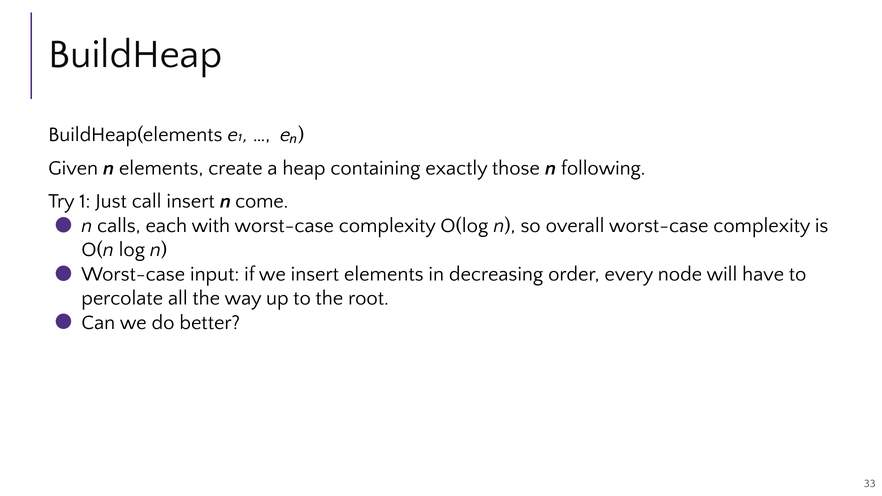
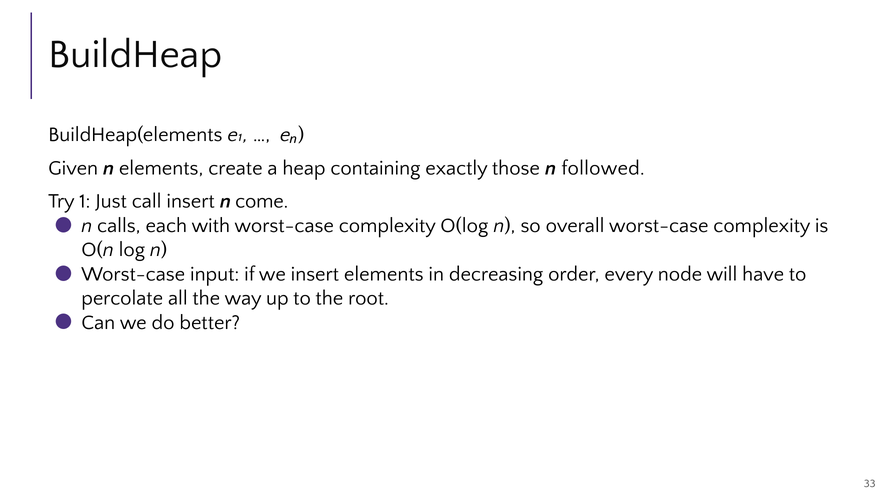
following: following -> followed (603, 168)
